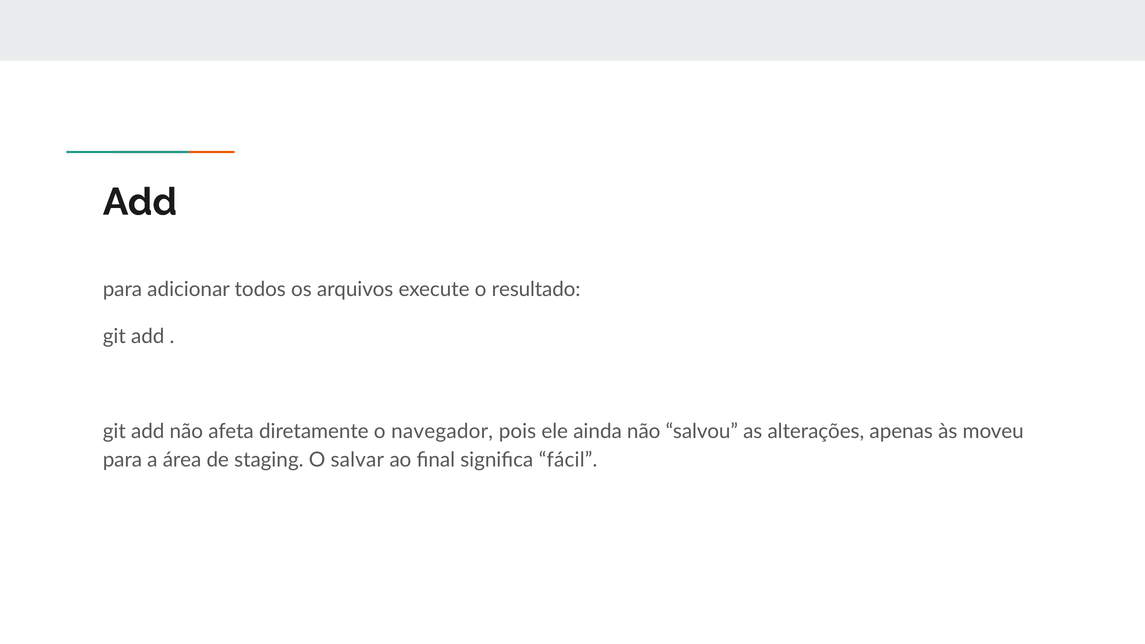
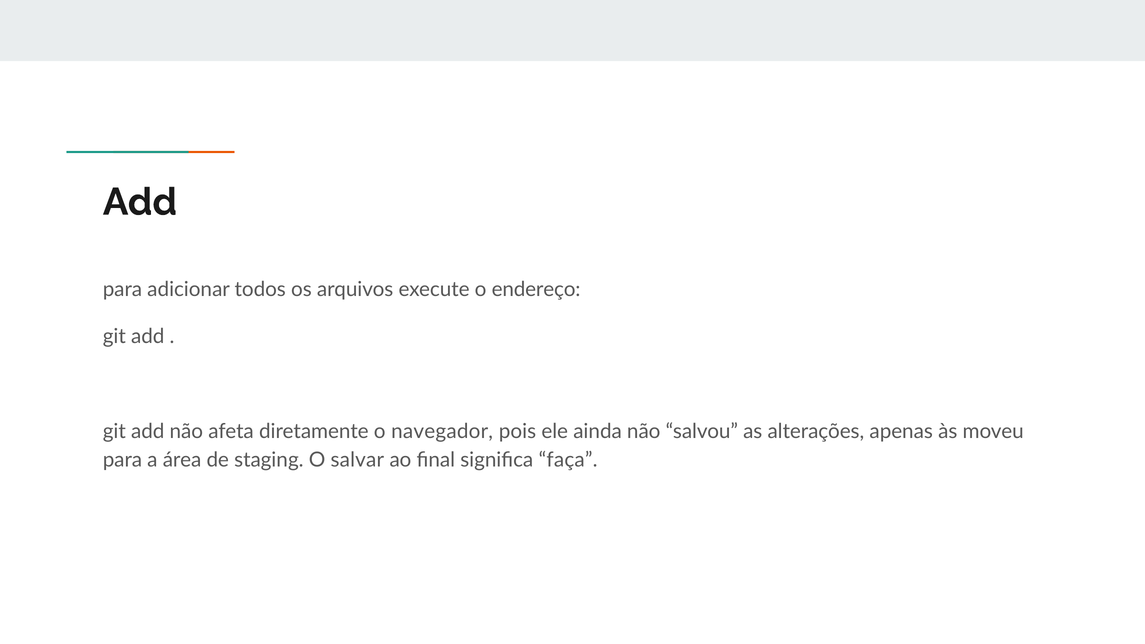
resultado: resultado -> endereço (536, 289)
fácil: fácil -> faça (568, 460)
